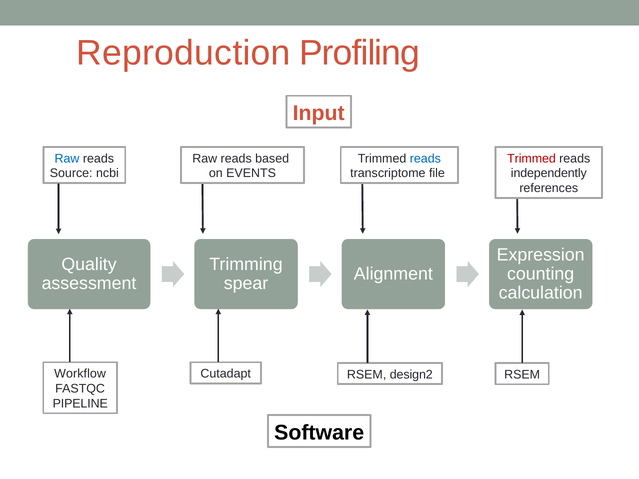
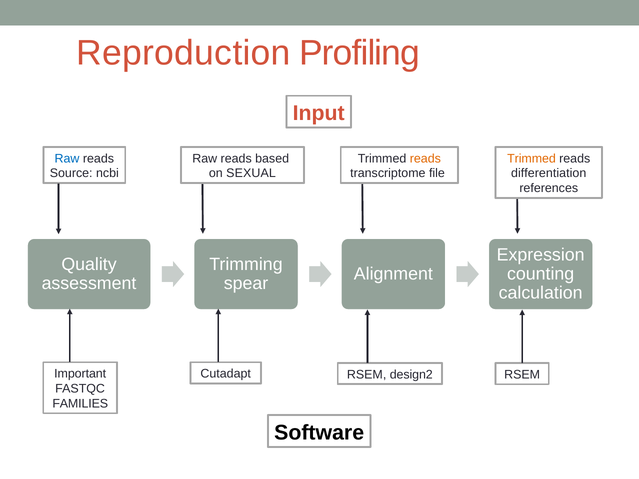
reads colour: blue -> orange (425, 158)
Trimmed colour: red -> orange (532, 159)
EVENTS: EVENTS -> SEXUAL (251, 173)
independently: independently -> differentiation (549, 173)
Workflow: Workflow -> Important (80, 374)
PIPELINE: PIPELINE -> FAMILIES (80, 404)
